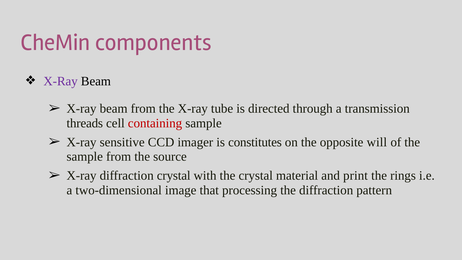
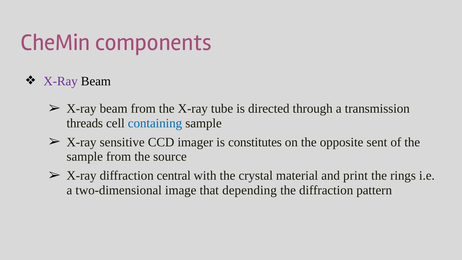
containing colour: red -> blue (155, 123)
will: will -> sent (377, 142)
diffraction crystal: crystal -> central (174, 176)
processing: processing -> depending (250, 190)
